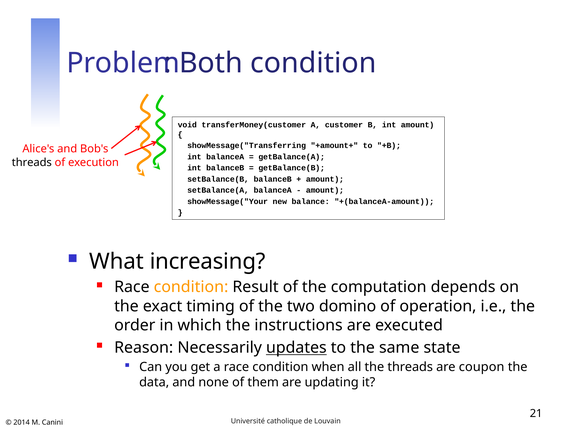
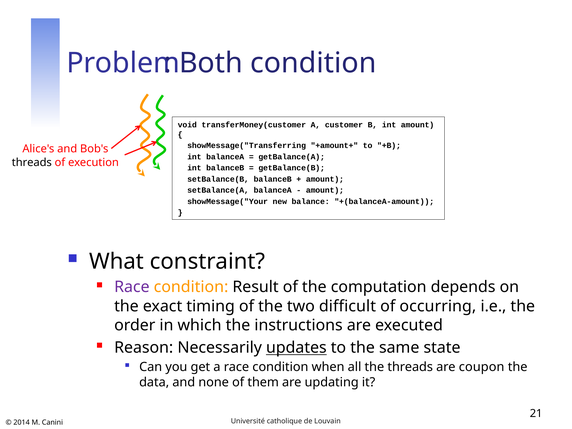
increasing: increasing -> constraint (208, 261)
Race colour: black -> purple (132, 287)
domino: domino -> difficult (347, 306)
operation: operation -> occurring (438, 306)
